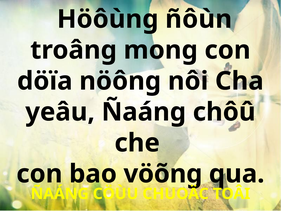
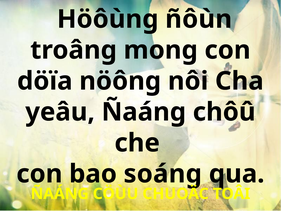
vöõng: vöõng -> soáng (163, 174)
